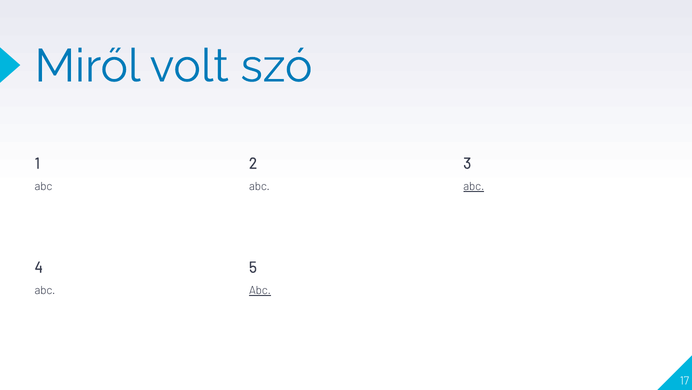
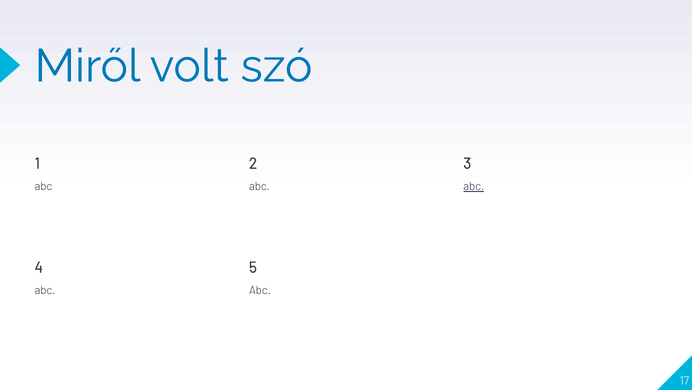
Abc underline: present -> none (260, 290)
